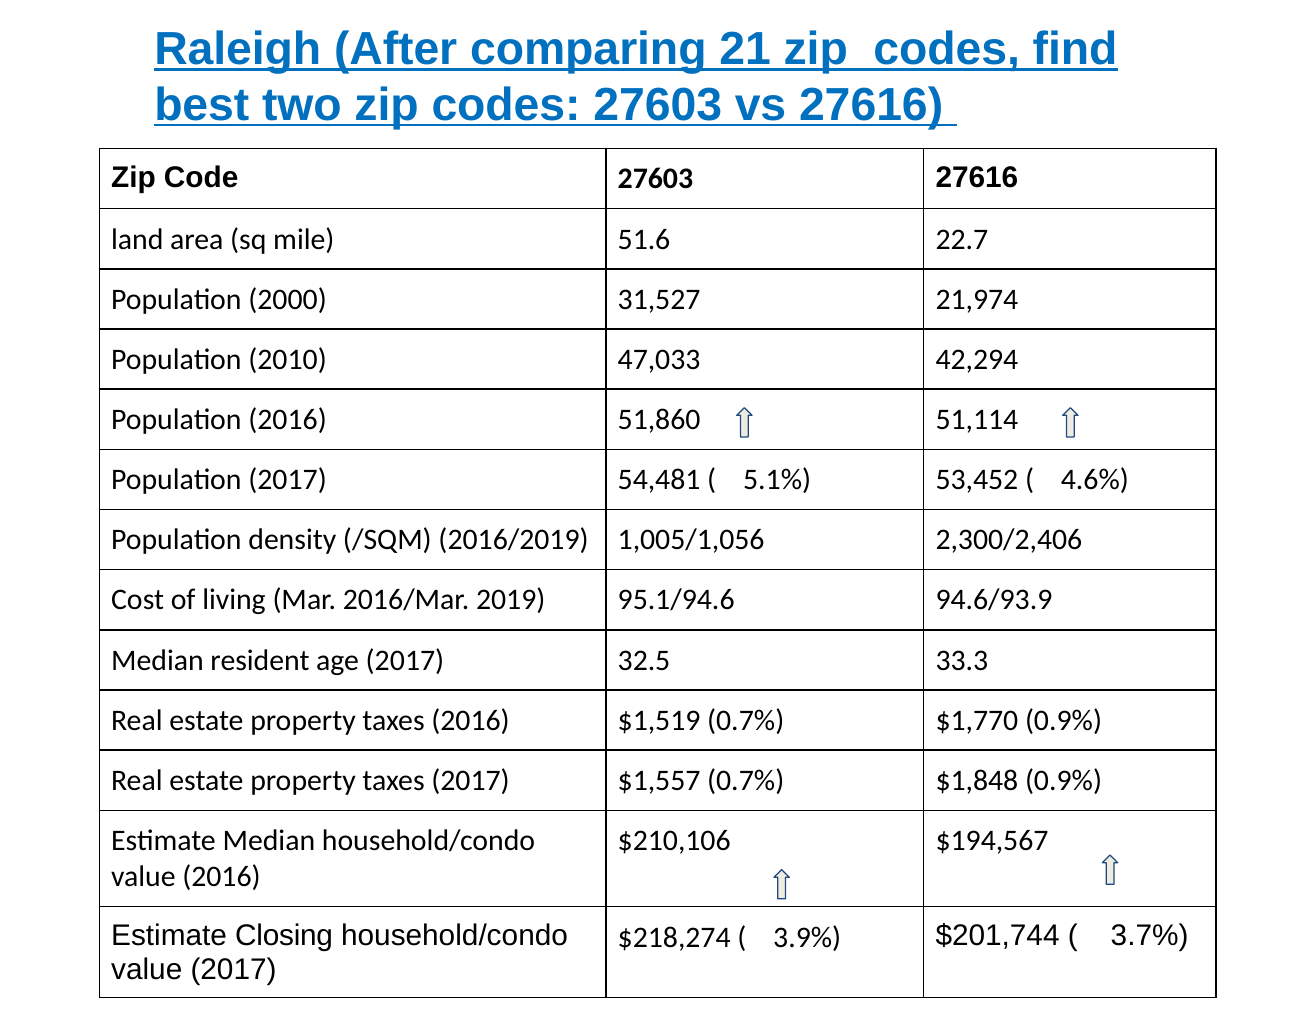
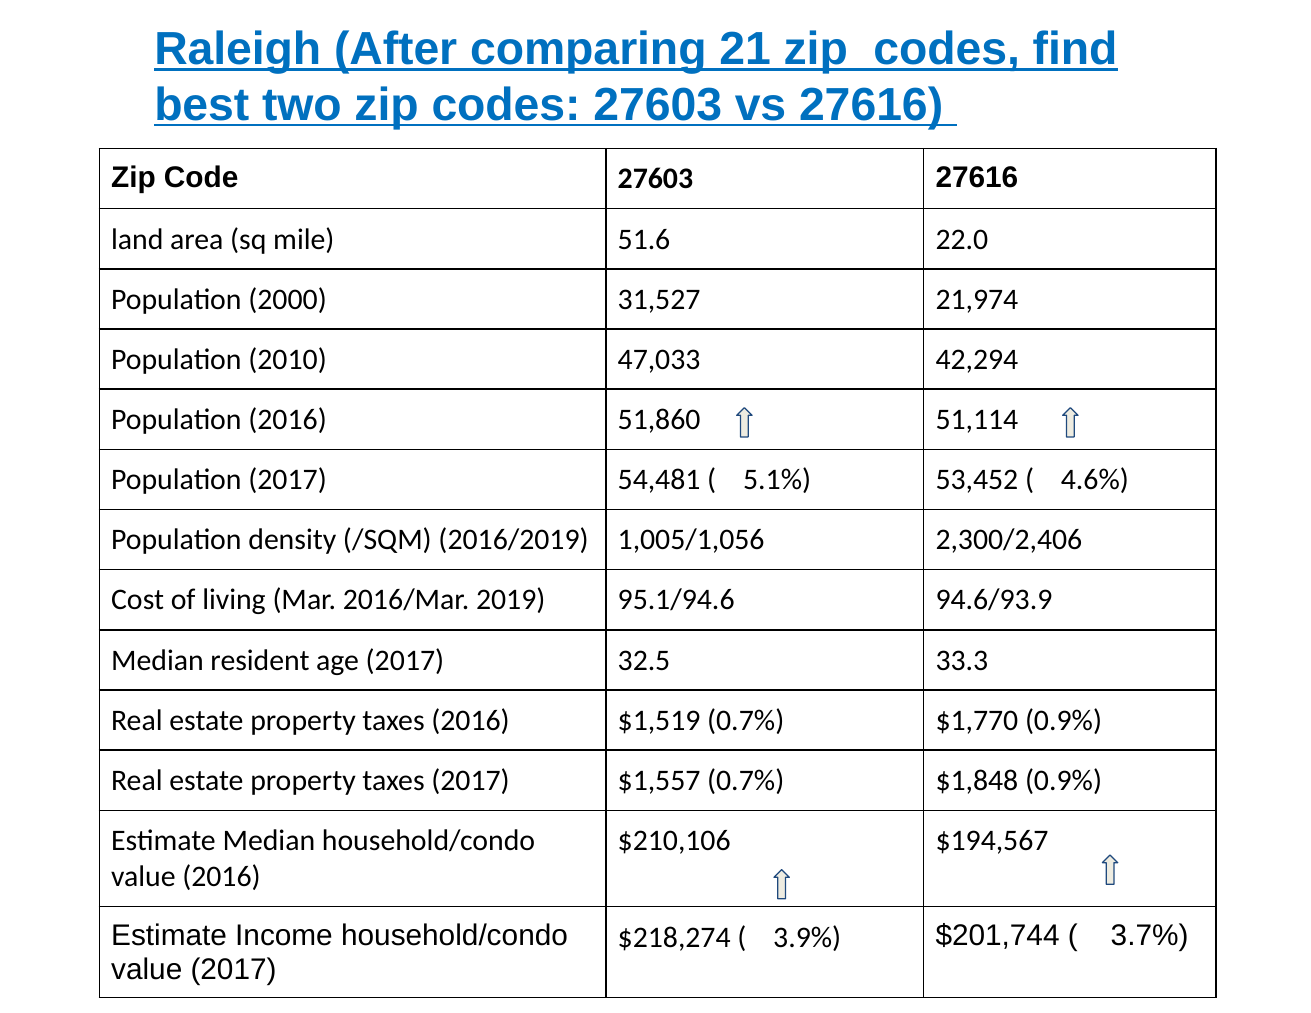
22.7: 22.7 -> 22.0 (962, 239)
Closing: Closing -> Income (284, 936)
